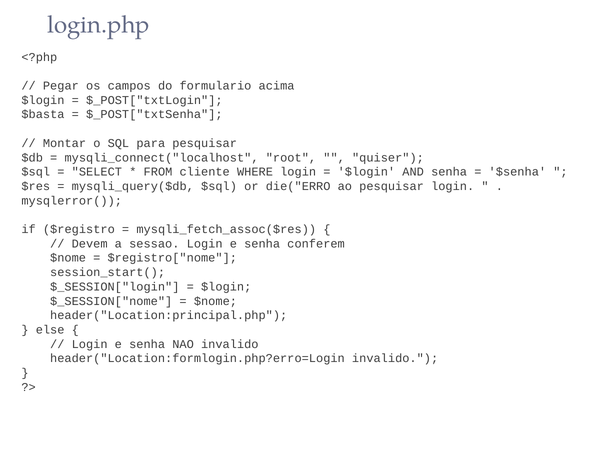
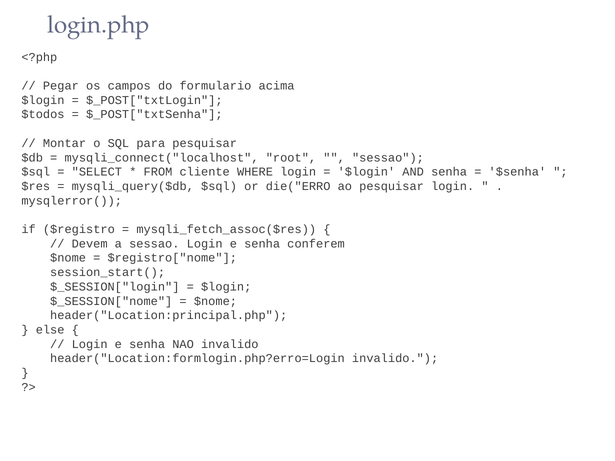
$basta: $basta -> $todos (43, 115)
quiser: quiser -> sessao (388, 158)
